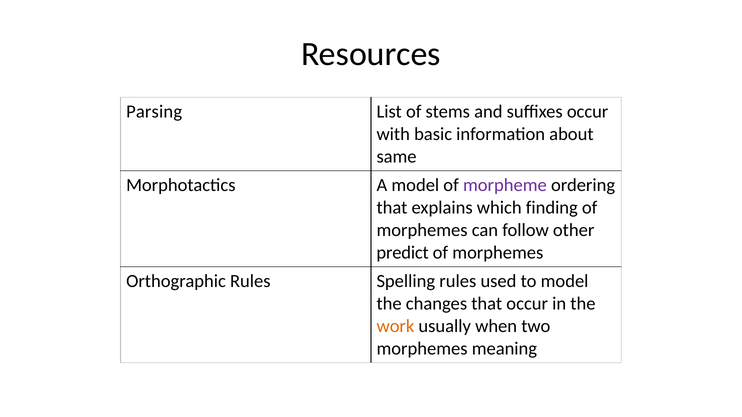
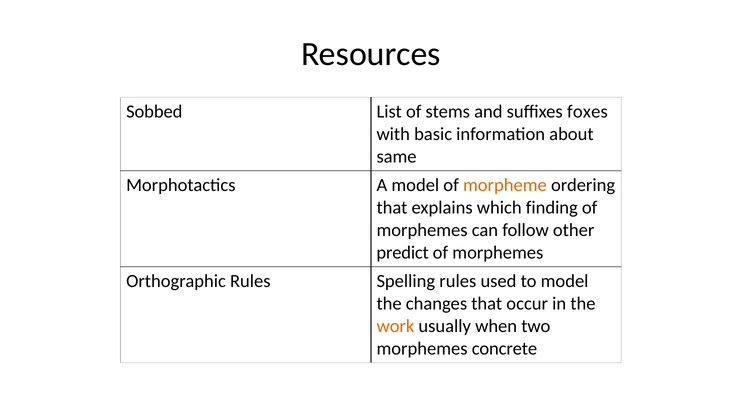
Parsing: Parsing -> Sobbed (154, 112)
suffixes occur: occur -> foxes (587, 112)
morpheme colour: purple -> orange (505, 185)
meaning: meaning -> concrete (504, 349)
